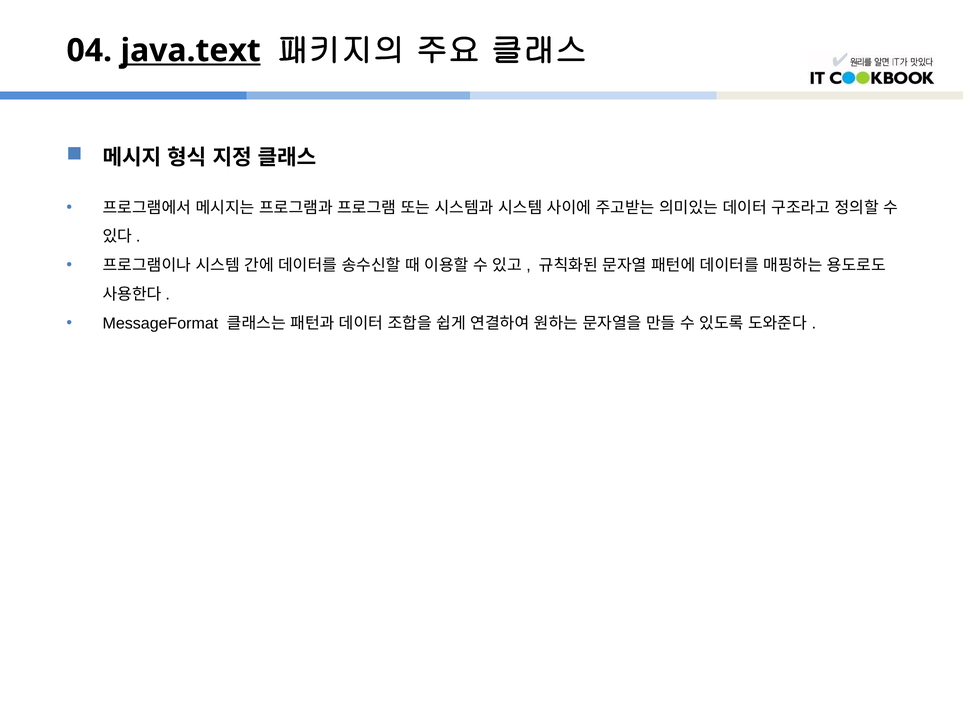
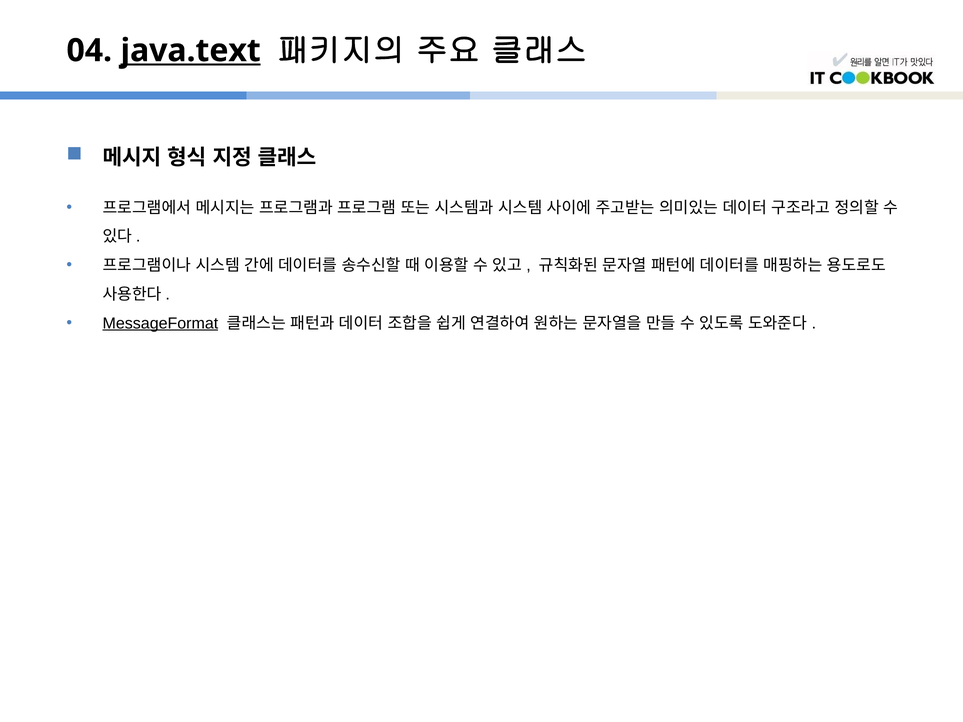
MessageFormat underline: none -> present (160, 323)
